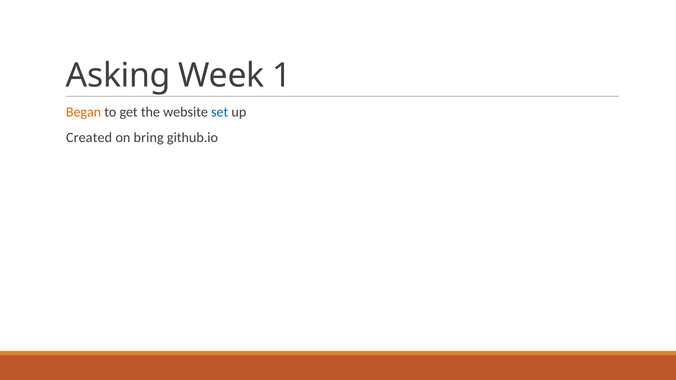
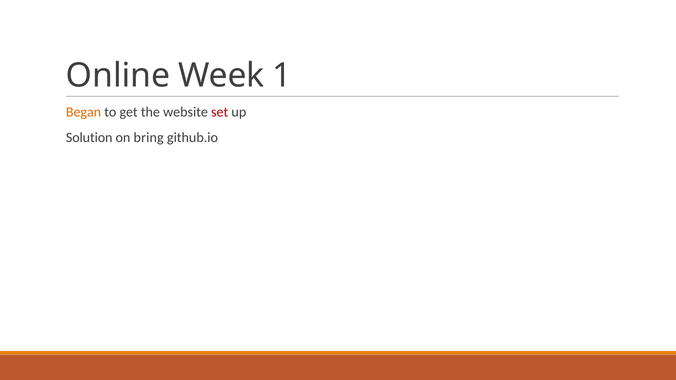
Asking: Asking -> Online (118, 76)
set colour: blue -> red (220, 112)
Created: Created -> Solution (89, 137)
